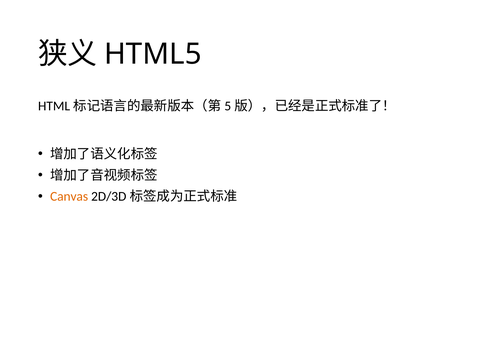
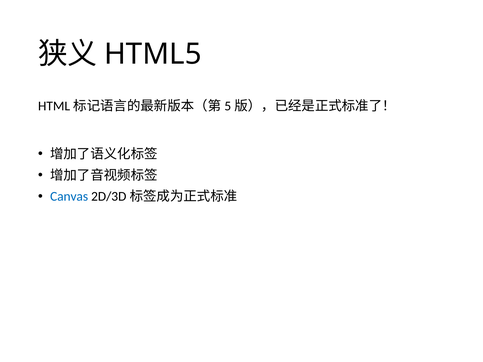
Canvas colour: orange -> blue (69, 197)
